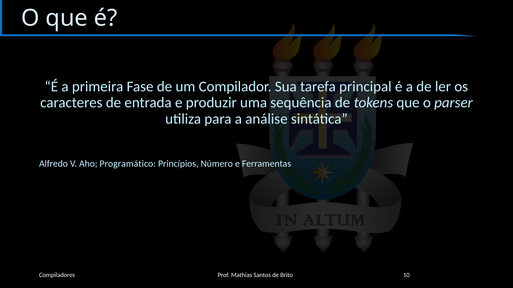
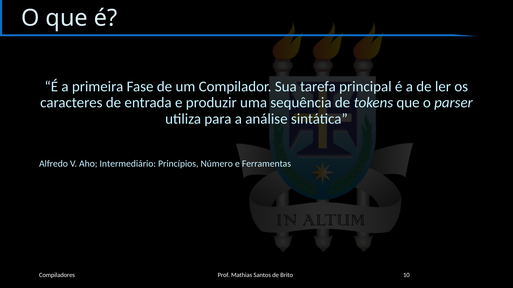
Programático: Programático -> Intermediário (128, 164)
